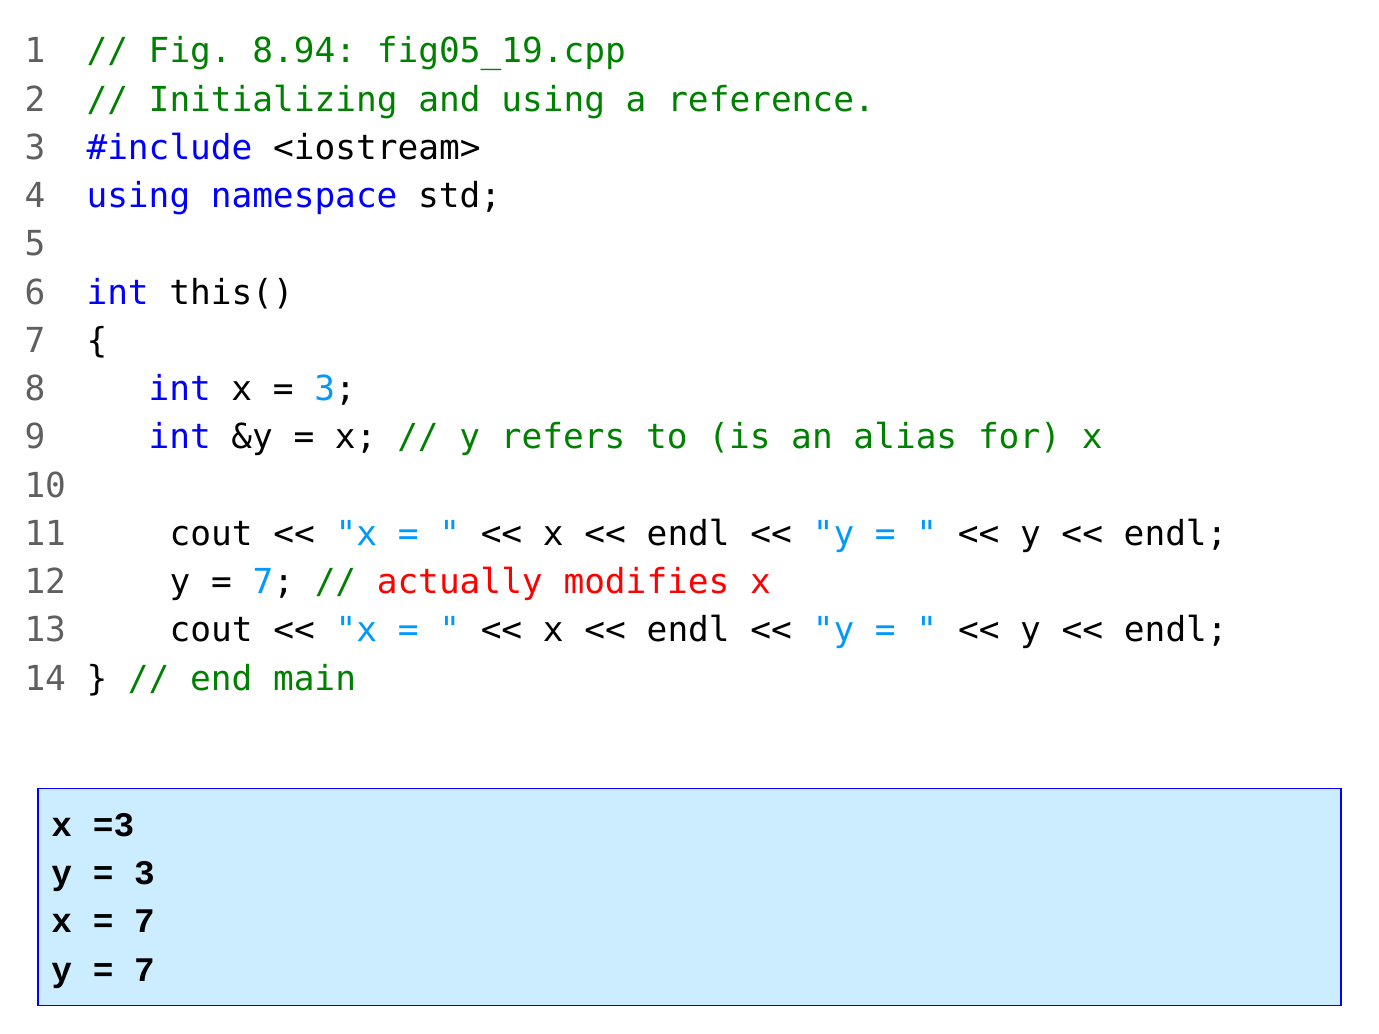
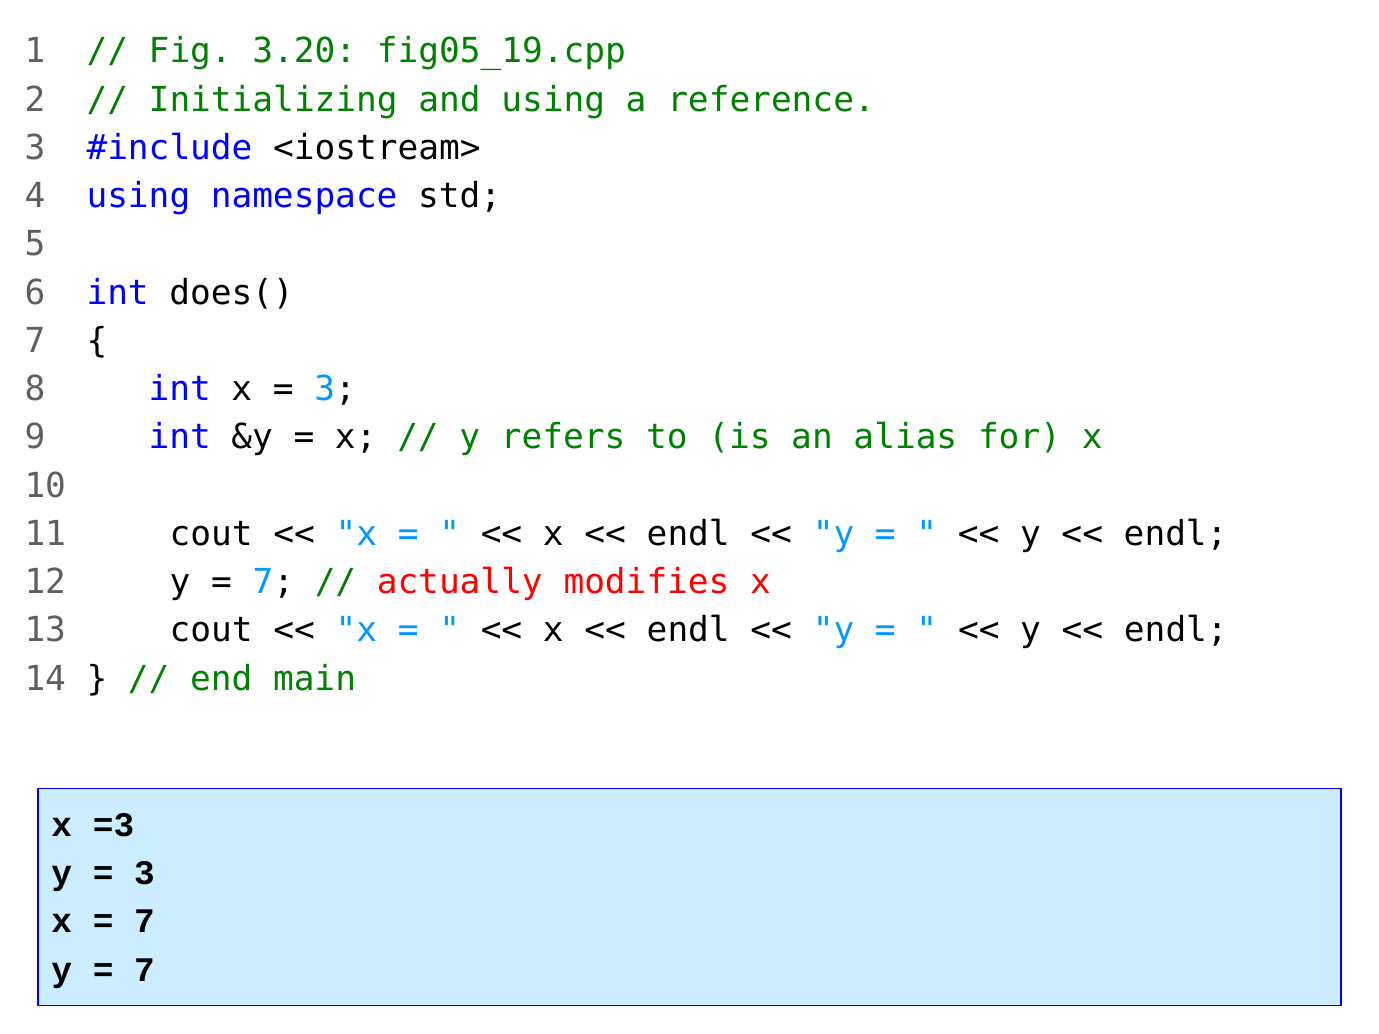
8.94: 8.94 -> 3.20 (304, 52)
this(: this( -> does( (232, 293)
